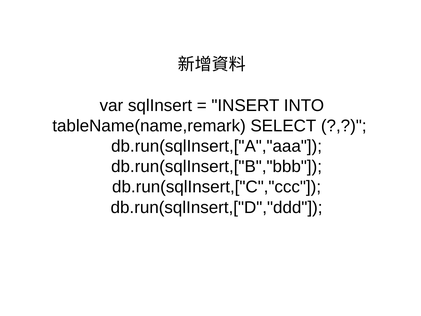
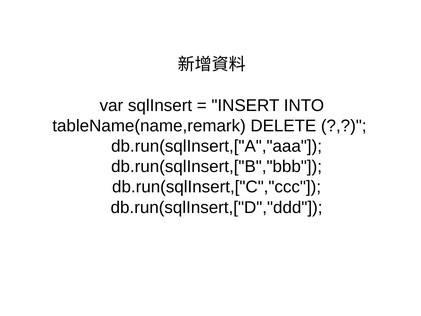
SELECT: SELECT -> DELETE (283, 126)
